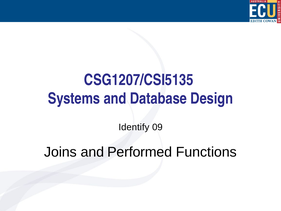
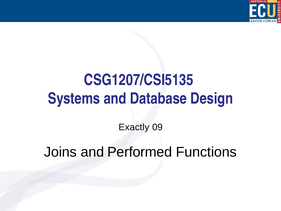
Identify: Identify -> Exactly (134, 127)
